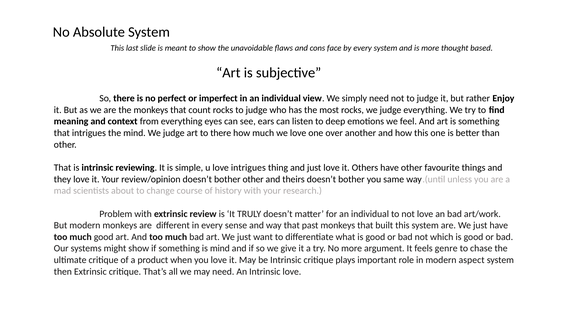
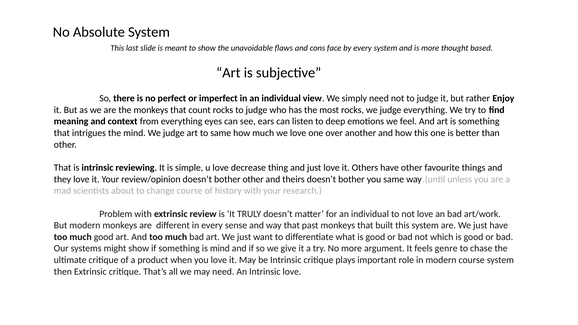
to there: there -> same (221, 133)
love intrigues: intrigues -> decrease (248, 168)
modern aspect: aspect -> course (472, 260)
